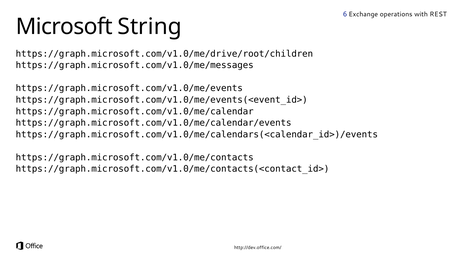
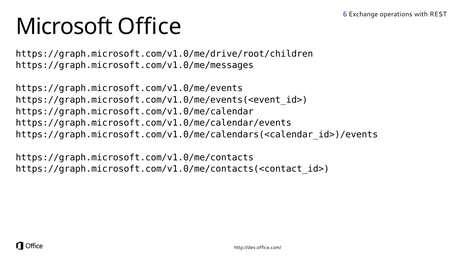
String: String -> Office (150, 27)
